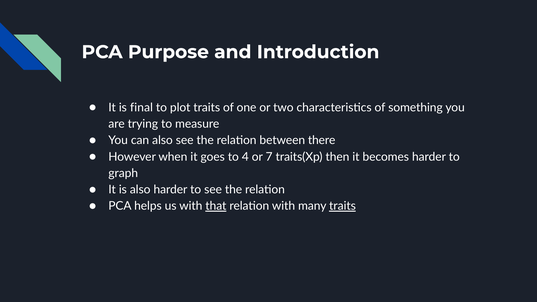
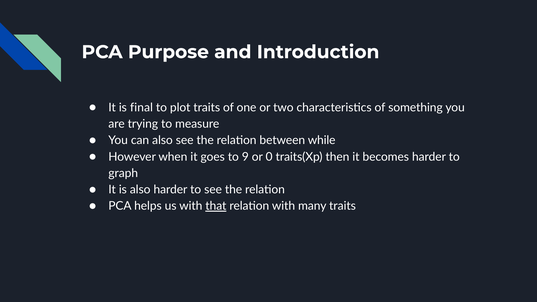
there: there -> while (322, 140)
4: 4 -> 9 (245, 157)
7: 7 -> 0 (269, 157)
traits underline: present -> none (342, 206)
